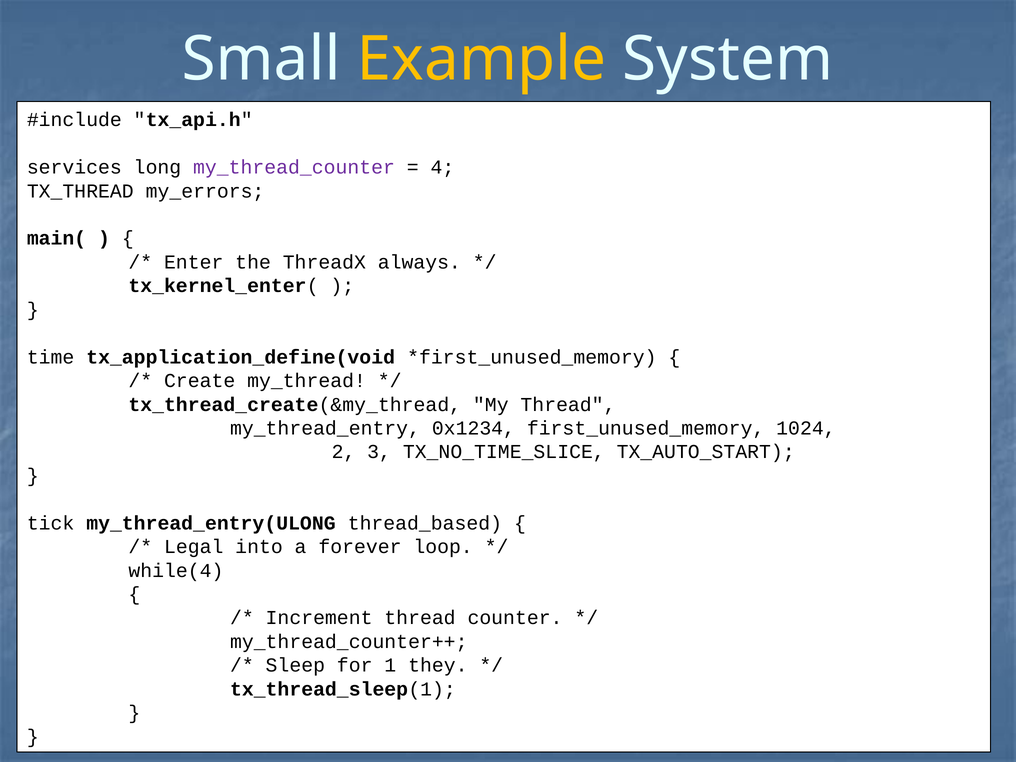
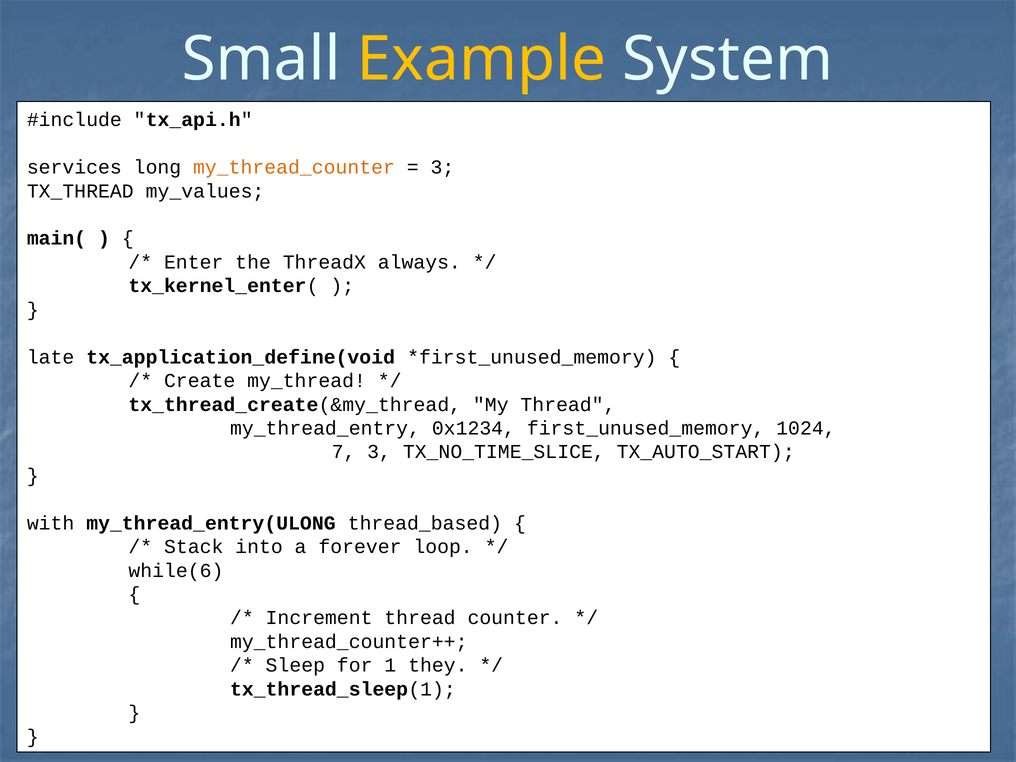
my_thread_counter colour: purple -> orange (294, 167)
4: 4 -> 3 (442, 167)
my_errors: my_errors -> my_values (205, 191)
time: time -> late (51, 357)
2: 2 -> 7 (344, 452)
tick: tick -> with (51, 523)
Legal: Legal -> Stack (194, 547)
while(4: while(4 -> while(6 (176, 571)
